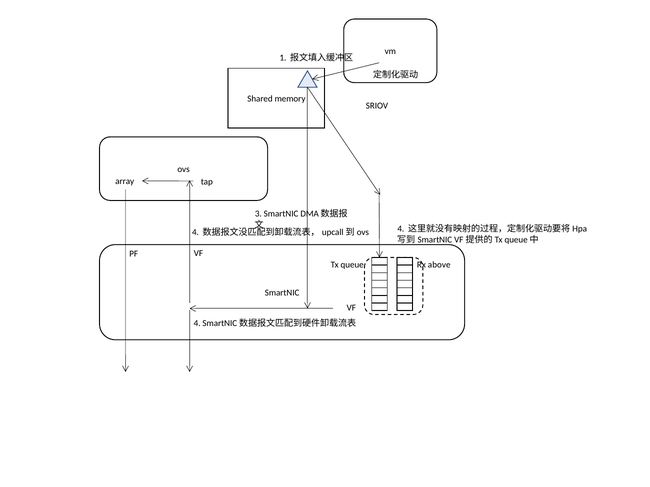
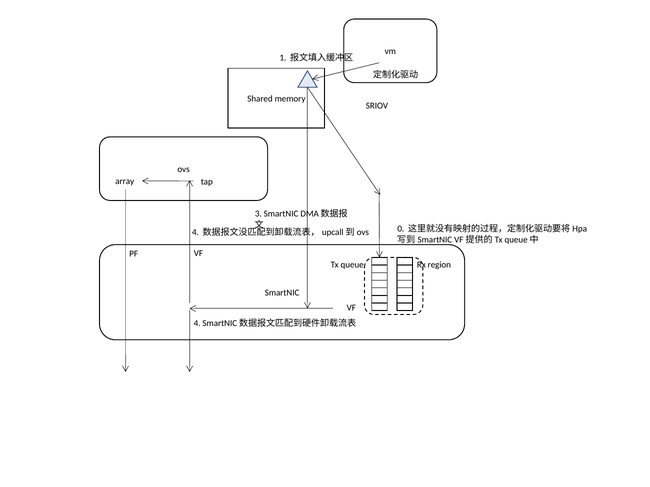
4: 4 -> 0 (401, 229)
above: above -> region (439, 265)
